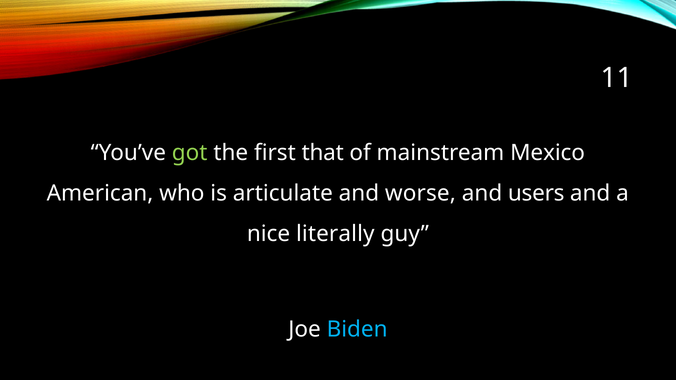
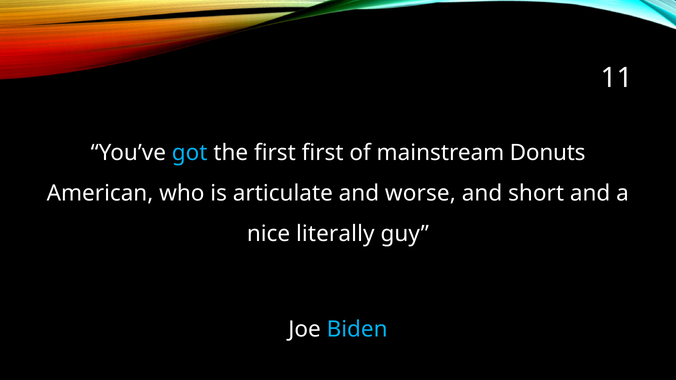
got colour: light green -> light blue (190, 153)
first that: that -> first (323, 153)
Mexico: Mexico -> Donuts (548, 153)
users: users -> short (536, 193)
